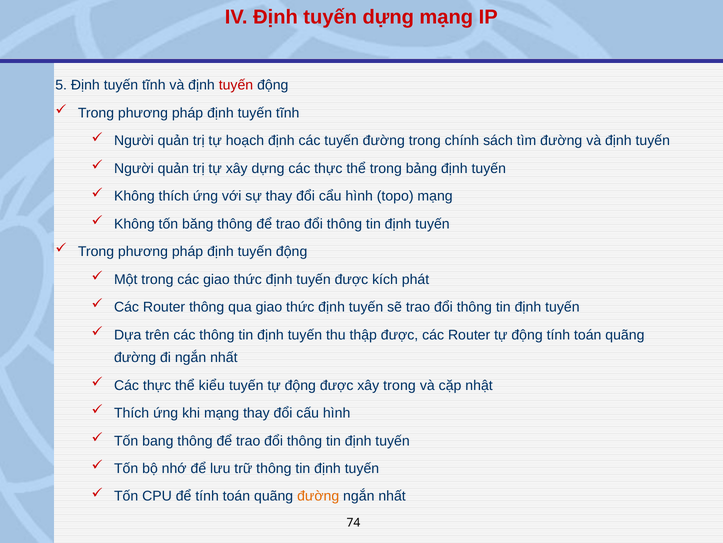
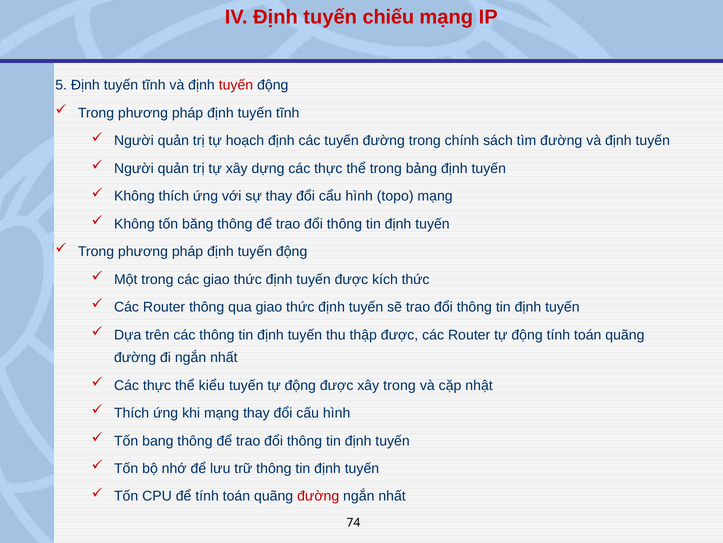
tuyến dựng: dựng -> chiếu (388, 17)
kích phát: phát -> thức (416, 279)
đường colour: orange -> red (318, 496)
